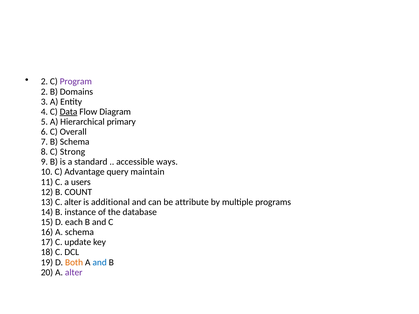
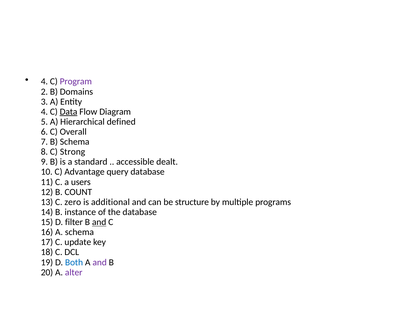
2: 2 -> 4 (44, 82)
primary: primary -> defined (121, 122)
ways: ways -> dealt (167, 162)
query maintain: maintain -> database (148, 172)
C alter: alter -> zero (73, 202)
attribute: attribute -> structure (192, 202)
each: each -> filter (74, 222)
and underline: none -> present (99, 222)
Both colour: orange -> blue (74, 262)
and colour: blue -> purple (100, 262)
